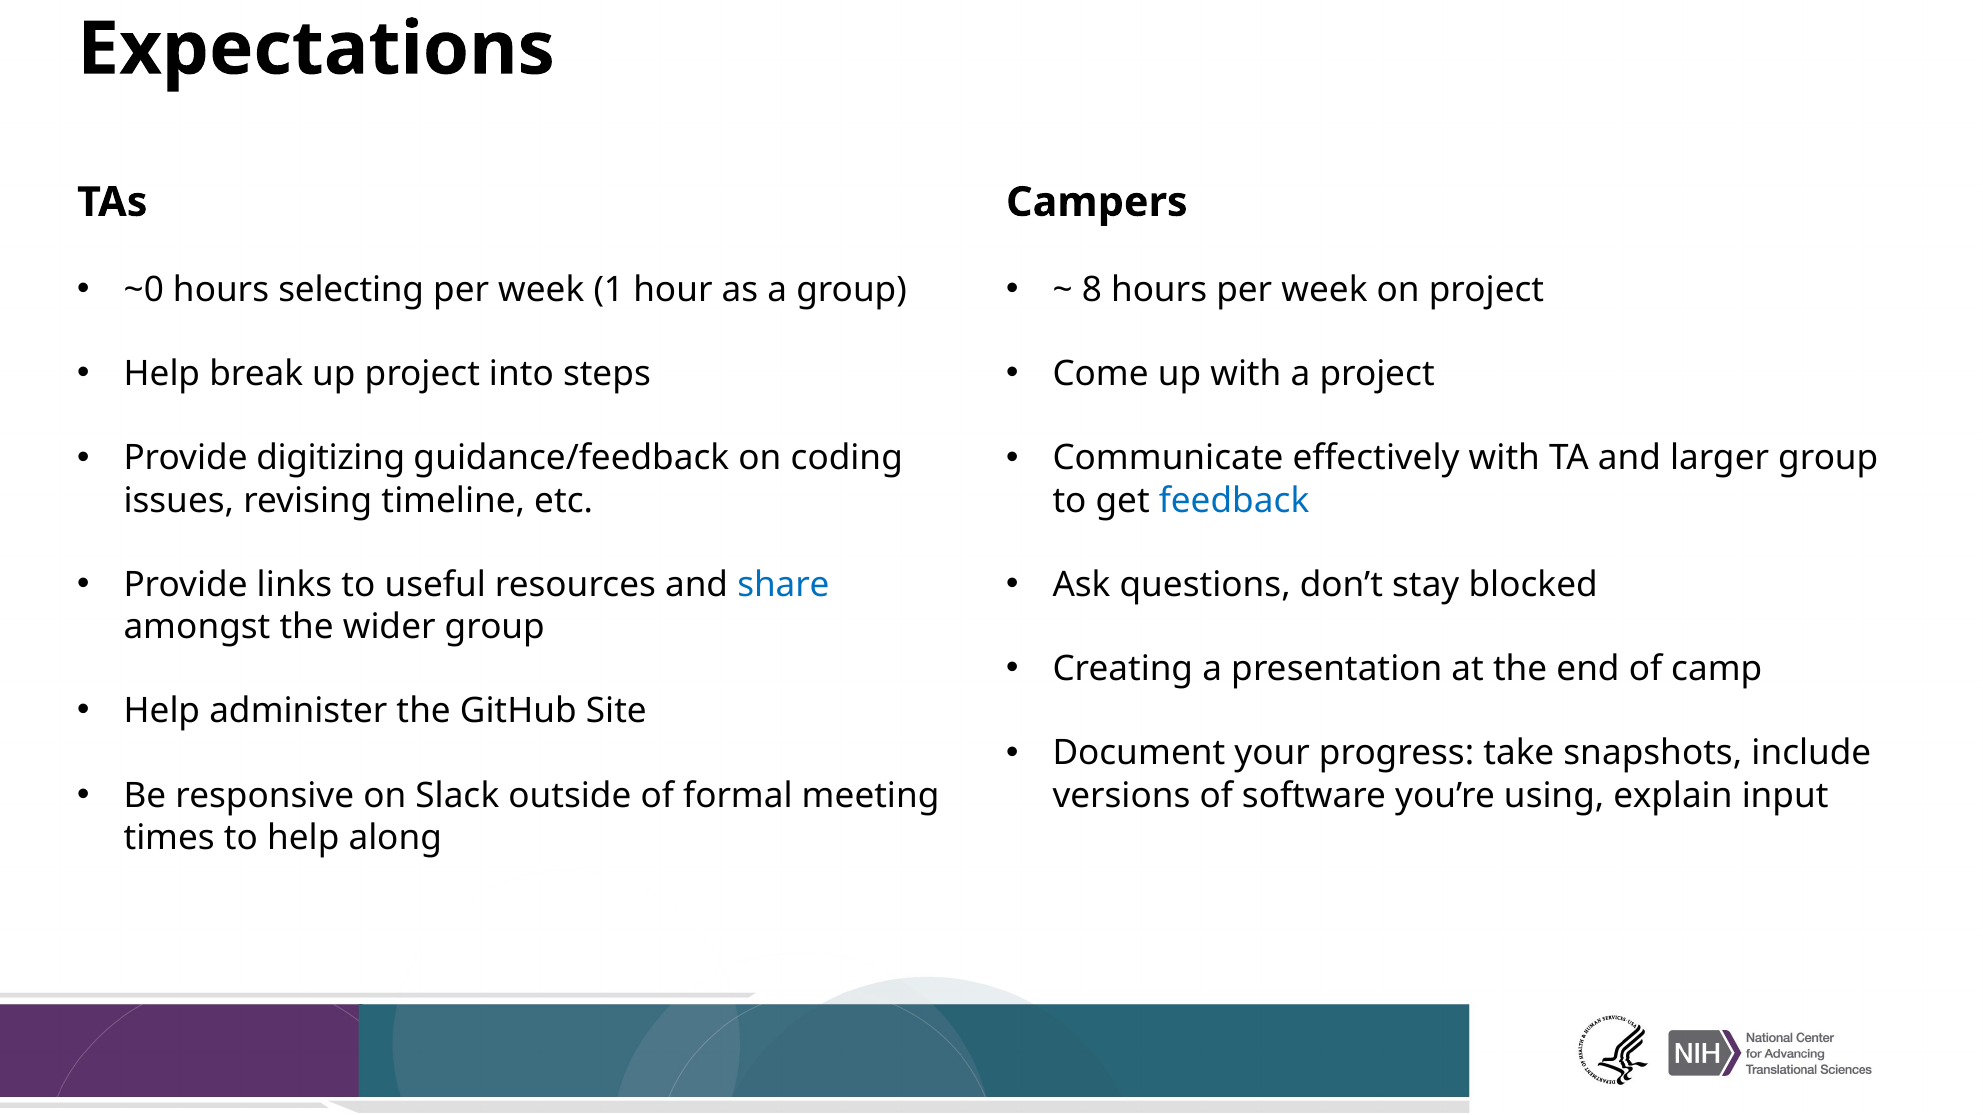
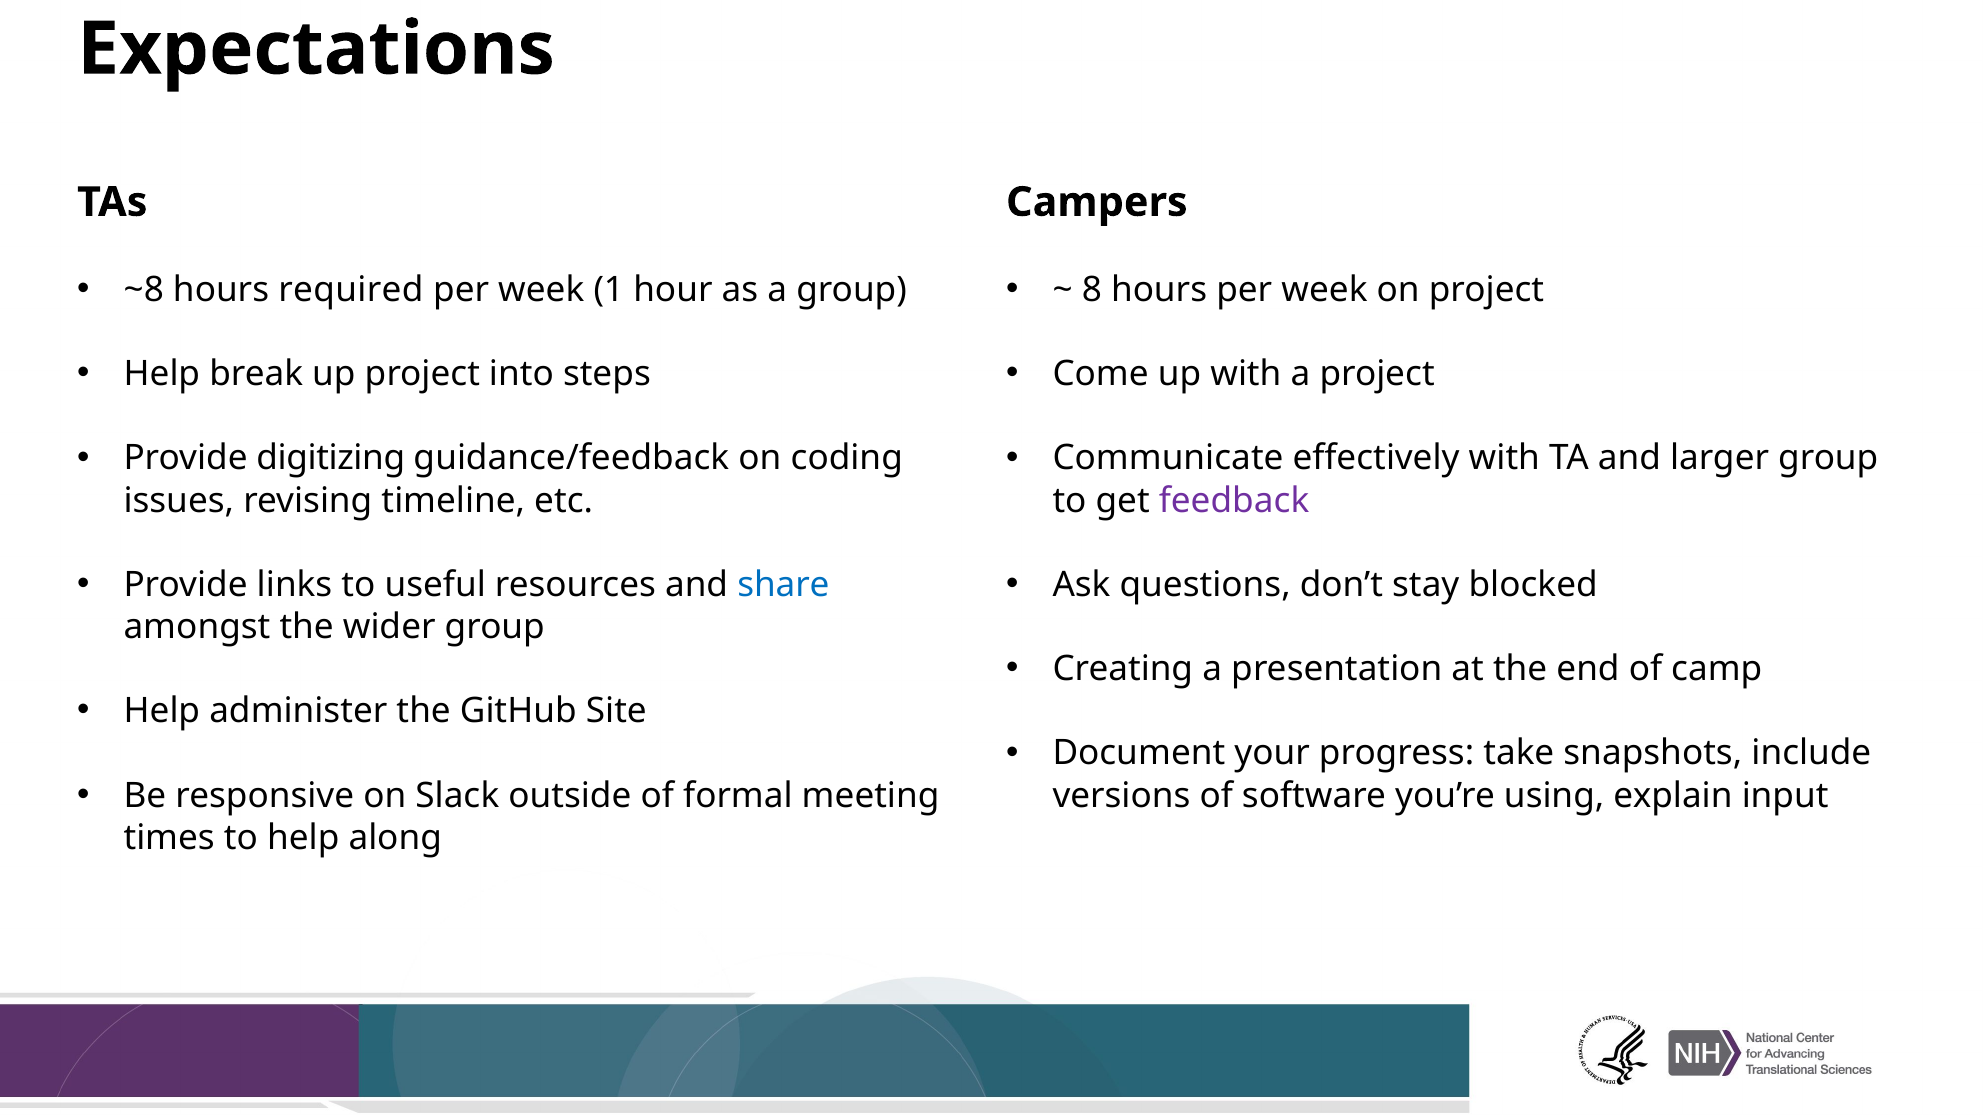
~0: ~0 -> ~8 (144, 290)
selecting: selecting -> required (351, 290)
feedback colour: blue -> purple (1234, 501)
